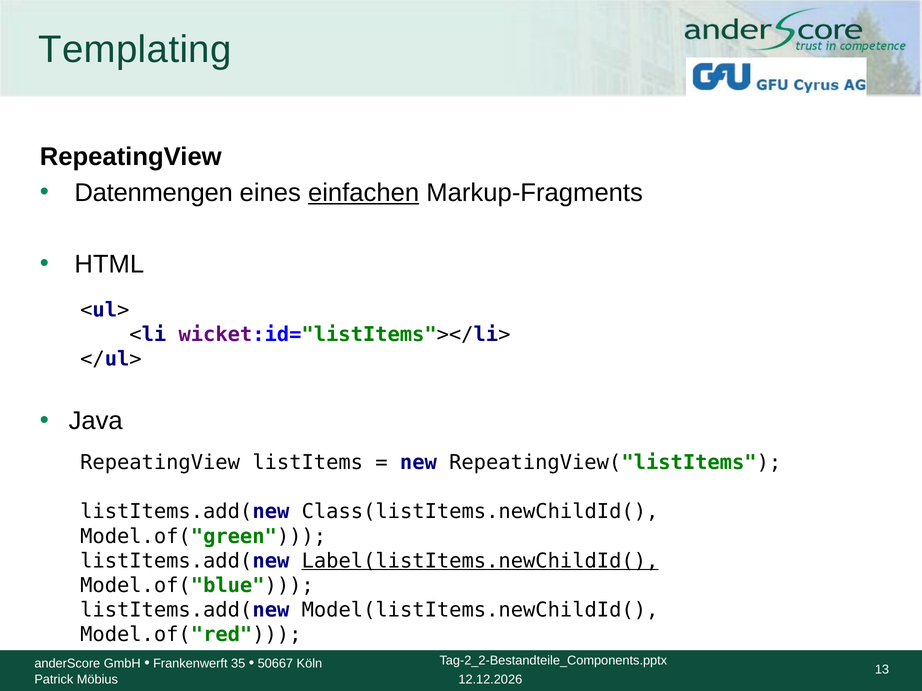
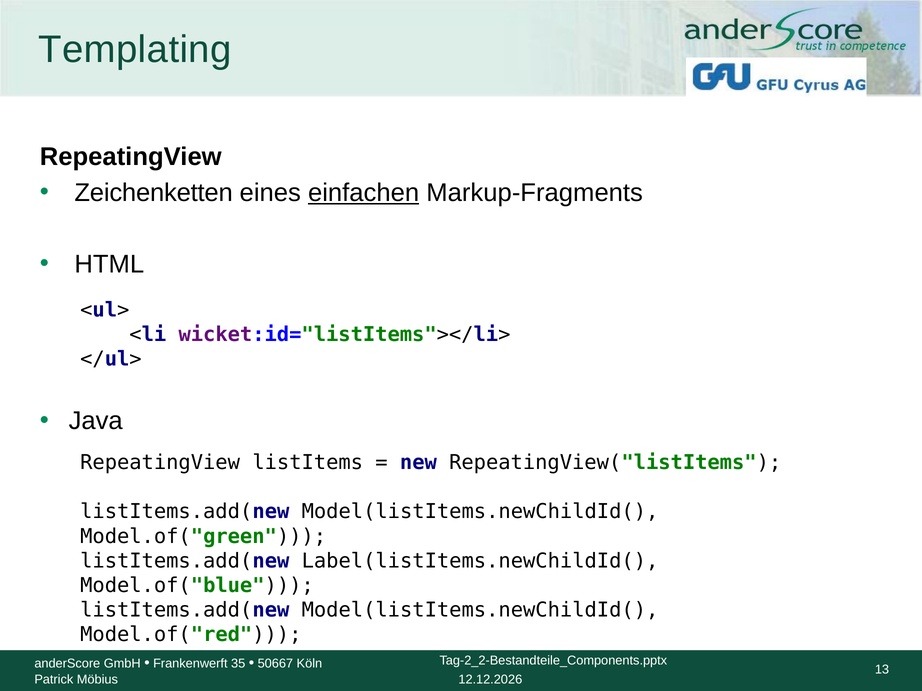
Datenmengen: Datenmengen -> Zeichenketten (154, 193)
Class(listItems.newChildId(: Class(listItems.newChildId( -> Model(listItems.newChildId( (480, 512)
Label(listItems.newChildId( underline: present -> none (480, 561)
